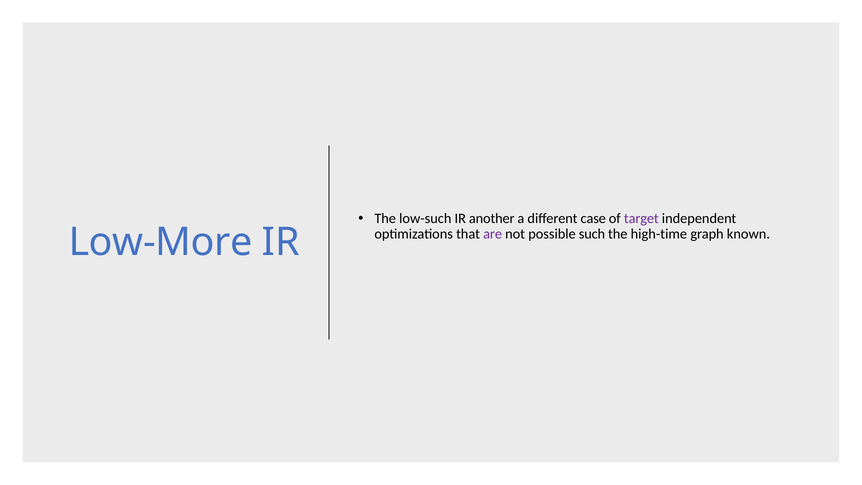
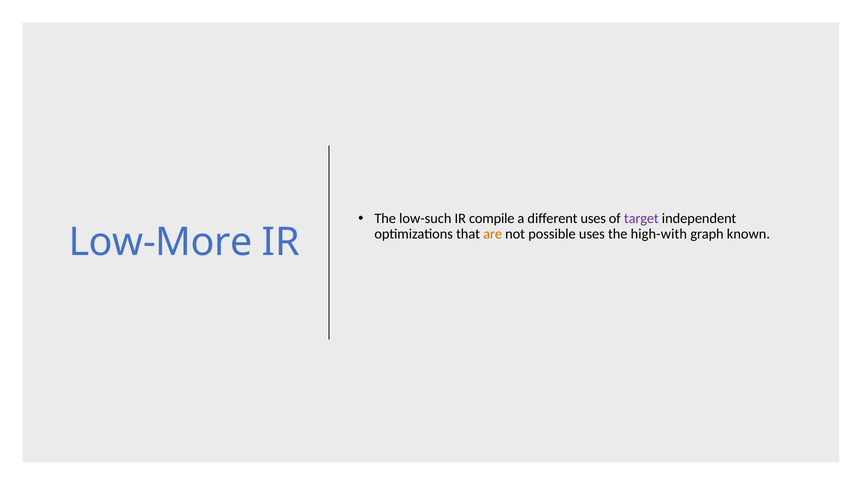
another: another -> compile (492, 218)
different case: case -> uses (593, 218)
are colour: purple -> orange (493, 234)
possible such: such -> uses (592, 234)
high-time: high-time -> high-with (659, 234)
